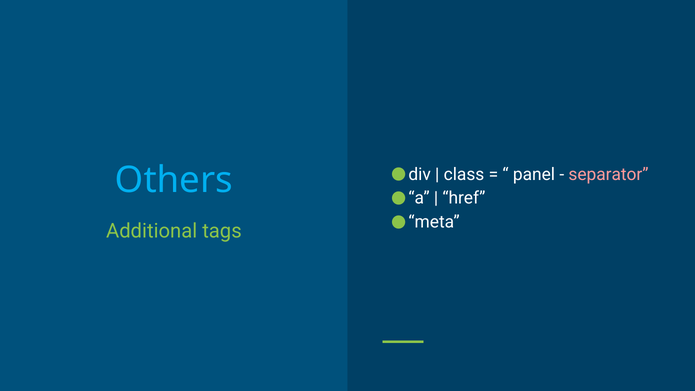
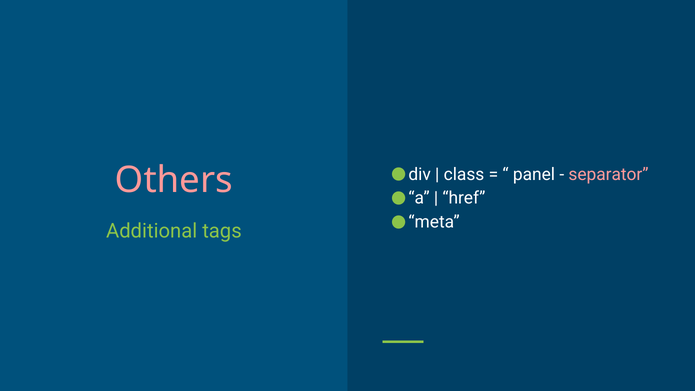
Others colour: light blue -> pink (174, 180)
